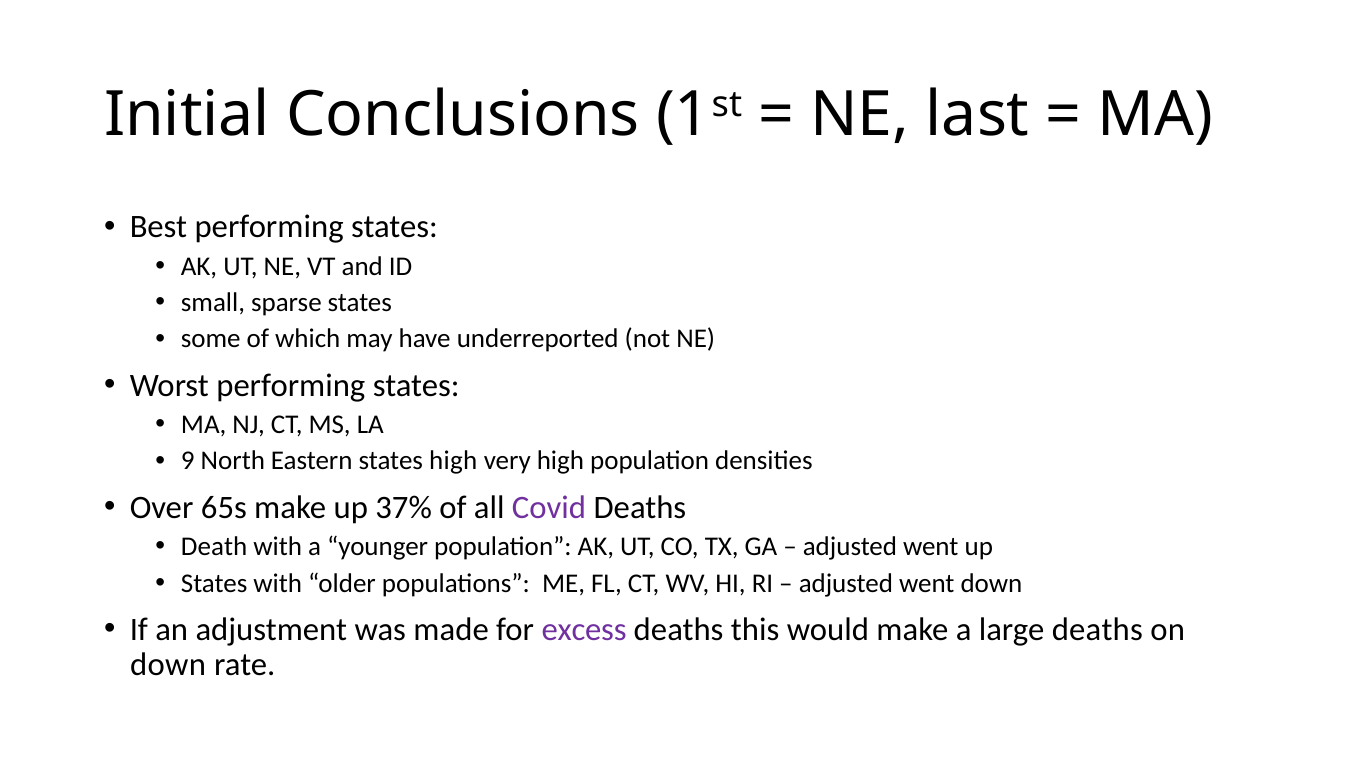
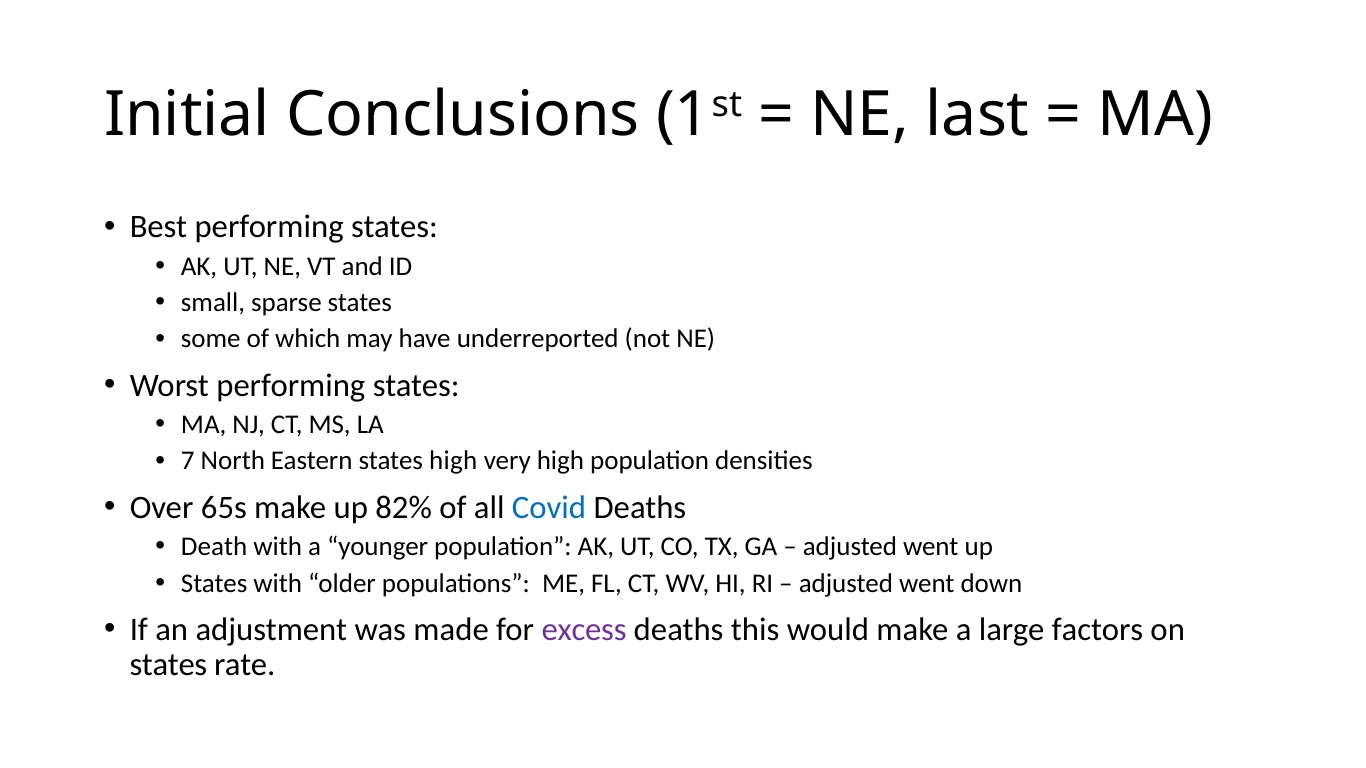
9: 9 -> 7 (188, 461)
37%: 37% -> 82% (404, 508)
Covid colour: purple -> blue (549, 508)
large deaths: deaths -> factors (1097, 630)
down: down -> states (168, 665)
